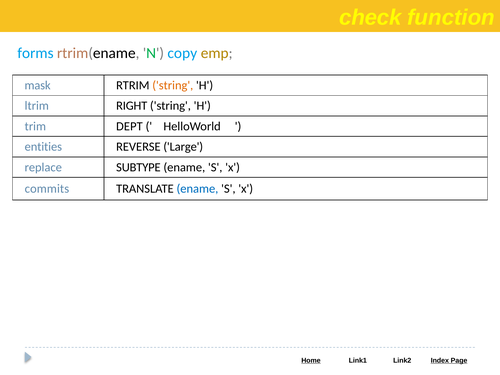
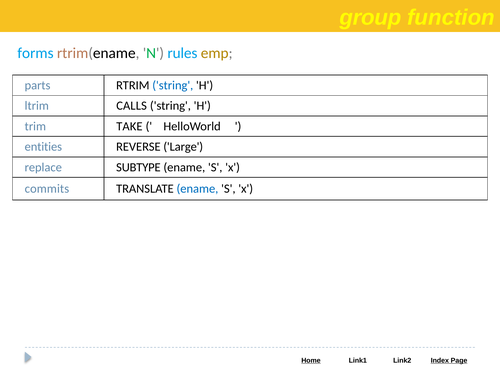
check: check -> group (370, 17)
copy: copy -> rules (182, 53)
mask: mask -> parts (38, 85)
string colour: orange -> blue (173, 85)
RIGHT: RIGHT -> CALLS (132, 106)
DEPT: DEPT -> TAKE (129, 126)
